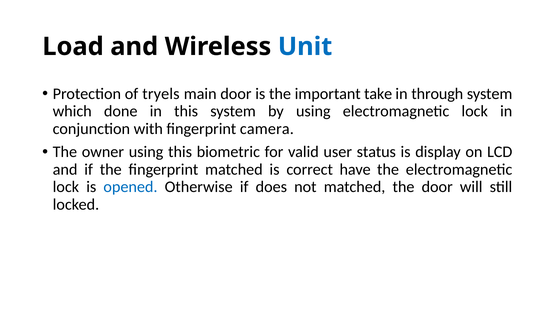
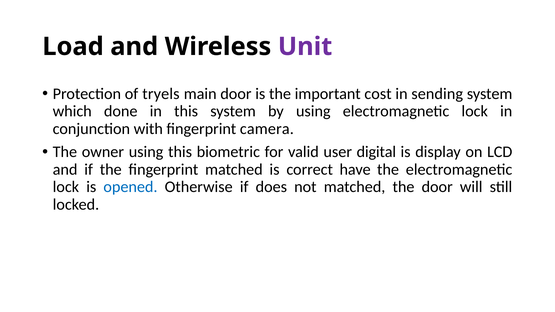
Unit colour: blue -> purple (305, 47)
take: take -> cost (378, 94)
through: through -> sending (437, 94)
status: status -> digital (376, 152)
